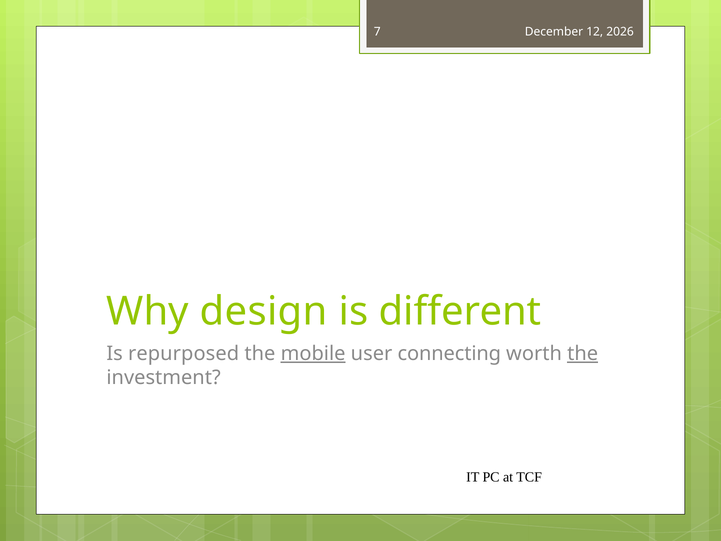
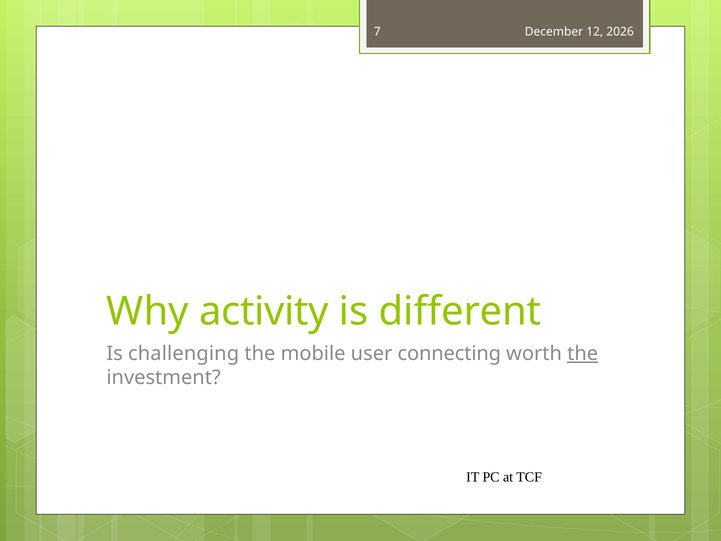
design: design -> activity (264, 311)
repurposed: repurposed -> challenging (184, 353)
mobile underline: present -> none (313, 353)
